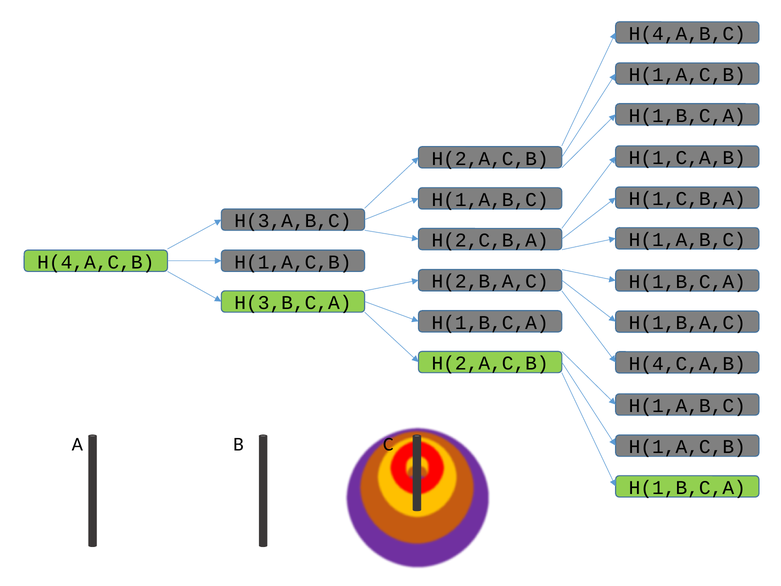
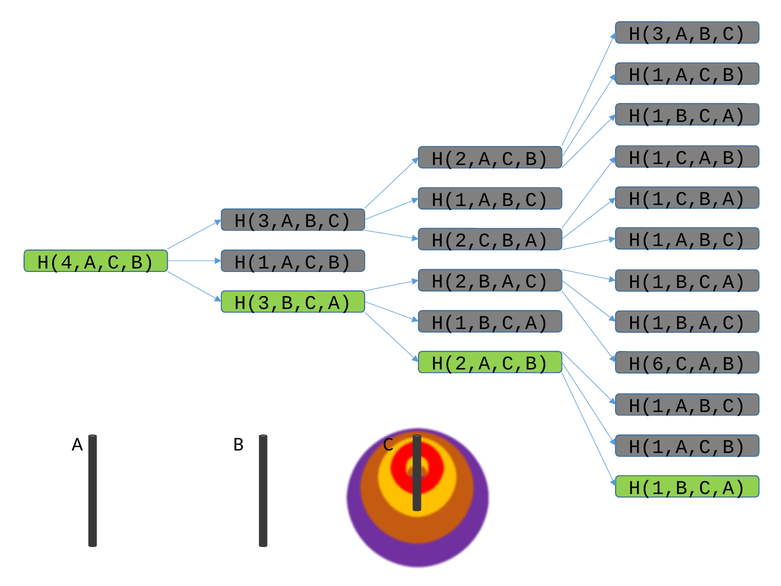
H(4,A,B,C: H(4,A,B,C -> H(3,A,B,C (687, 34)
H(4,C,A,B: H(4,C,A,B -> H(6,C,A,B (687, 364)
